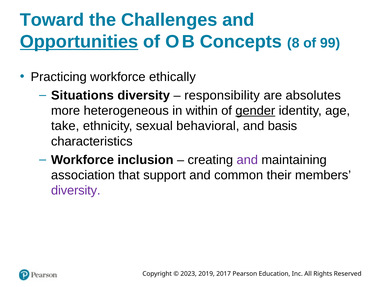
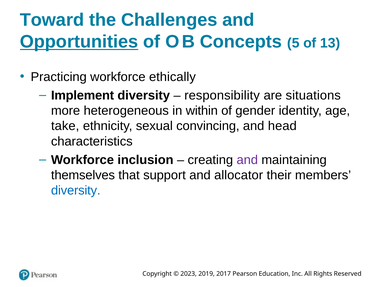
8: 8 -> 5 (293, 43)
99: 99 -> 13 (330, 43)
Situations: Situations -> Implement (83, 95)
absolutes: absolutes -> situations (313, 95)
gender underline: present -> none (255, 111)
behavioral: behavioral -> convincing (208, 126)
basis: basis -> head (282, 126)
association: association -> themselves (83, 175)
common: common -> allocator (239, 175)
diversity colour: purple -> blue (76, 191)
